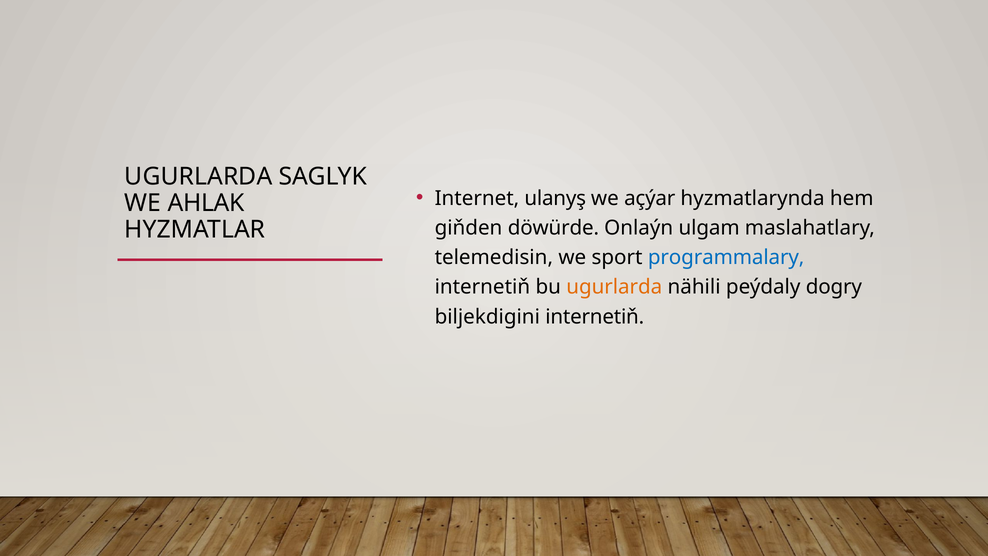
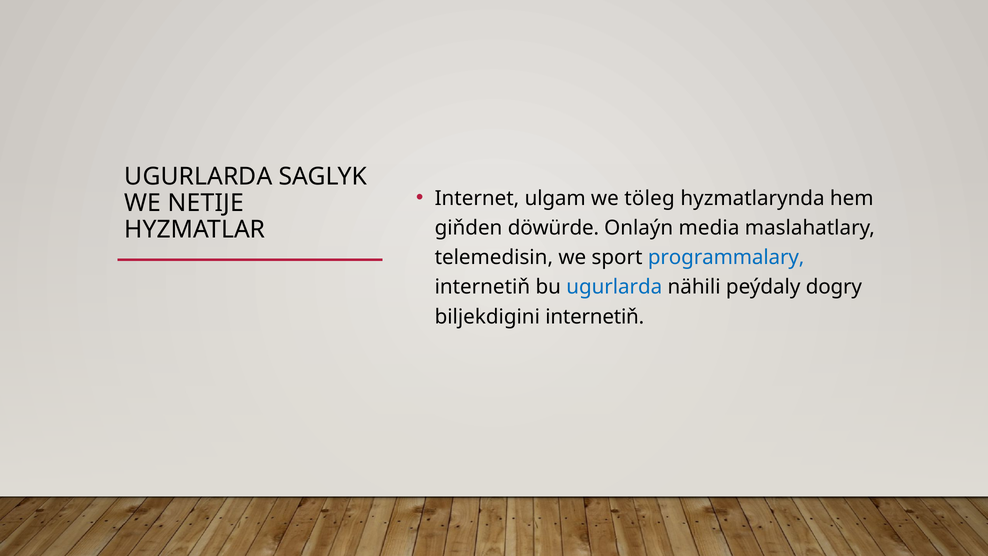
ulanyş: ulanyş -> ulgam (555, 198)
açýar: açýar -> töleg (650, 198)
AHLAK: AHLAK -> NETIJE (206, 203)
ulgam: ulgam -> media (709, 228)
ugurlarda colour: orange -> blue (614, 287)
